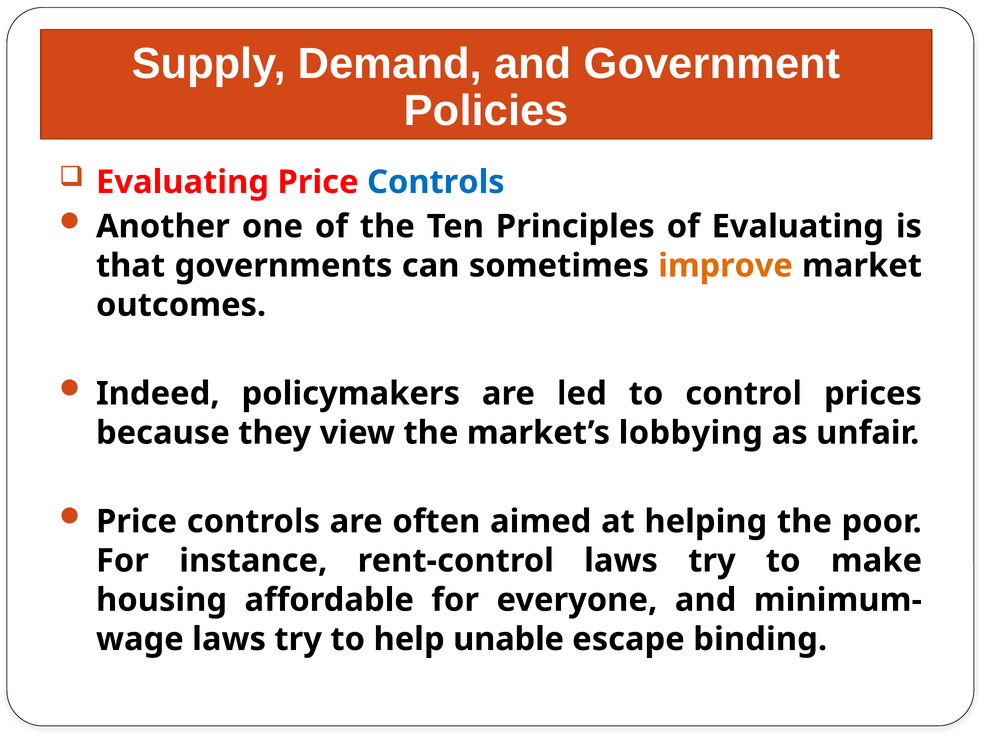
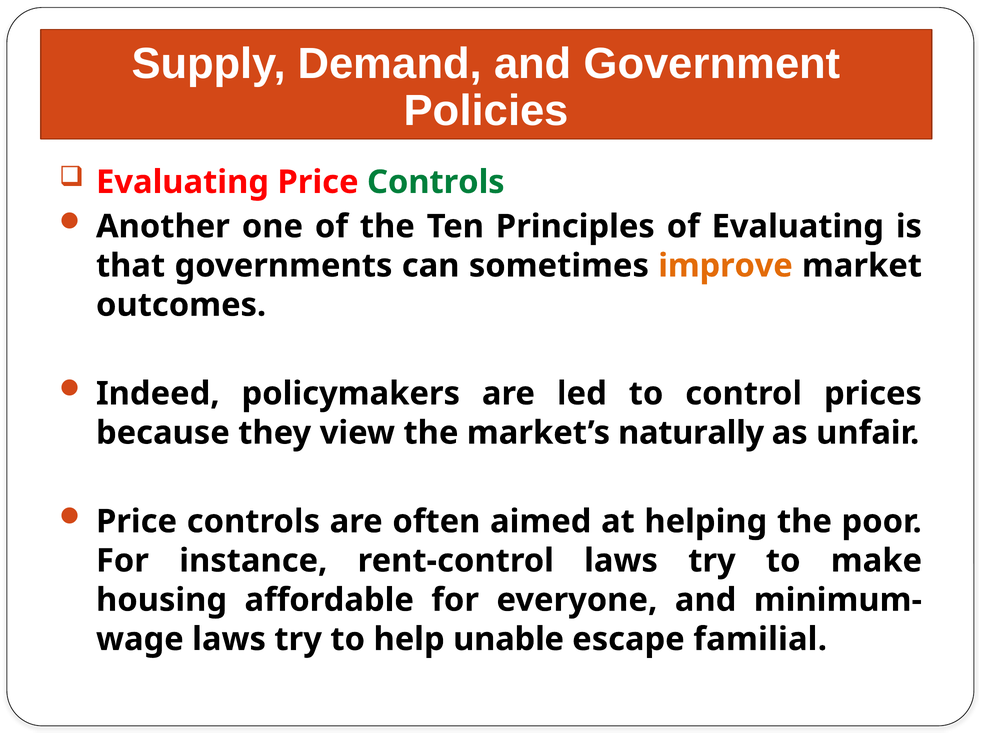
Controls colour: blue -> green (436, 182)
lobbying: lobbying -> naturally (691, 433)
binding: binding -> familial (760, 639)
